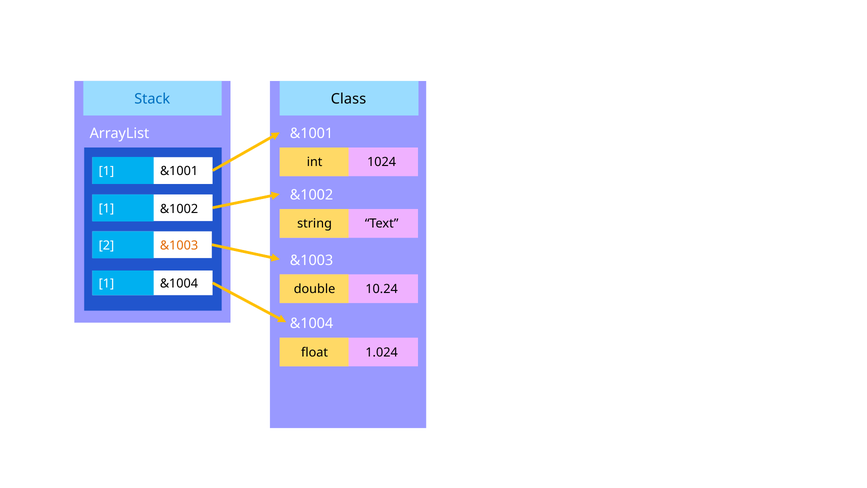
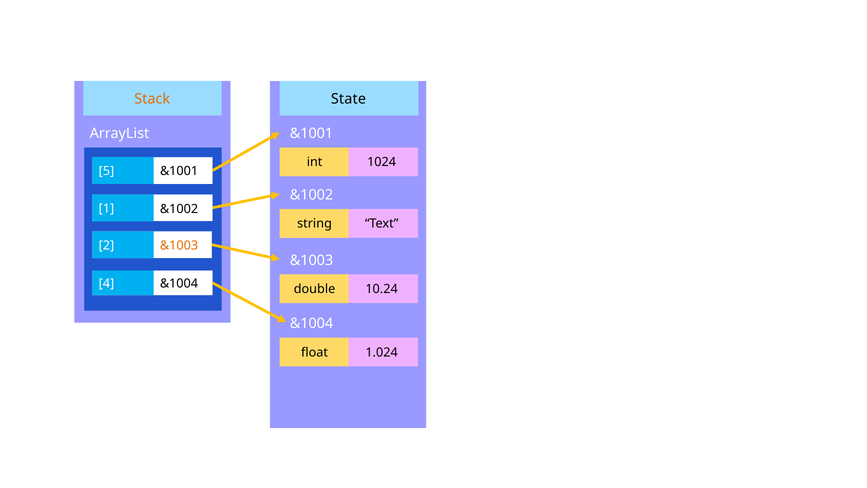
Stack colour: blue -> orange (152, 99)
Class: Class -> State (348, 99)
1: 1 -> 5 (106, 171)
1: 1 -> 4 (106, 283)
